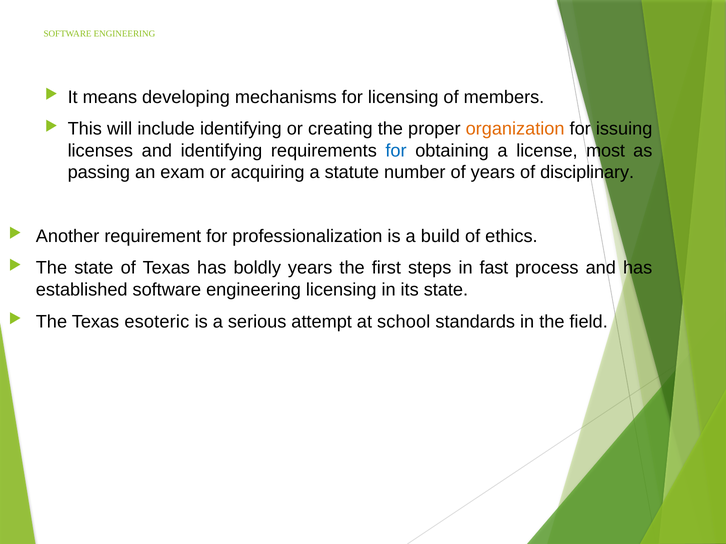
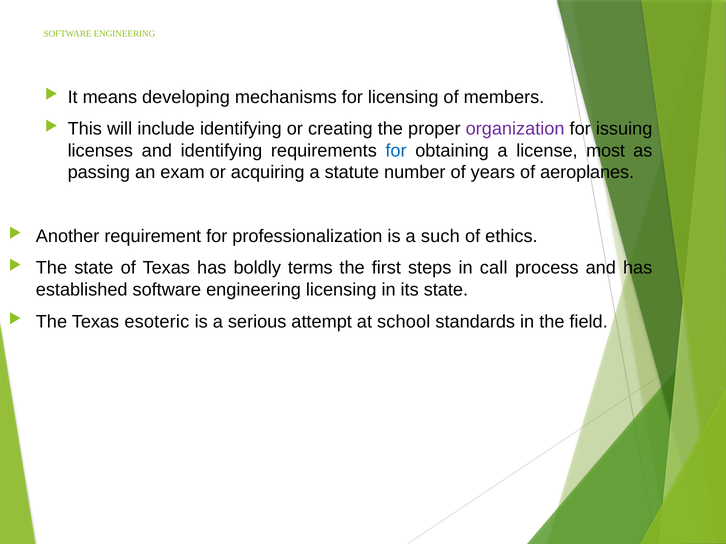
organization colour: orange -> purple (515, 129)
disciplinary: disciplinary -> aeroplanes (587, 173)
build: build -> such (440, 236)
boldly years: years -> terms (310, 268)
fast: fast -> call (494, 268)
